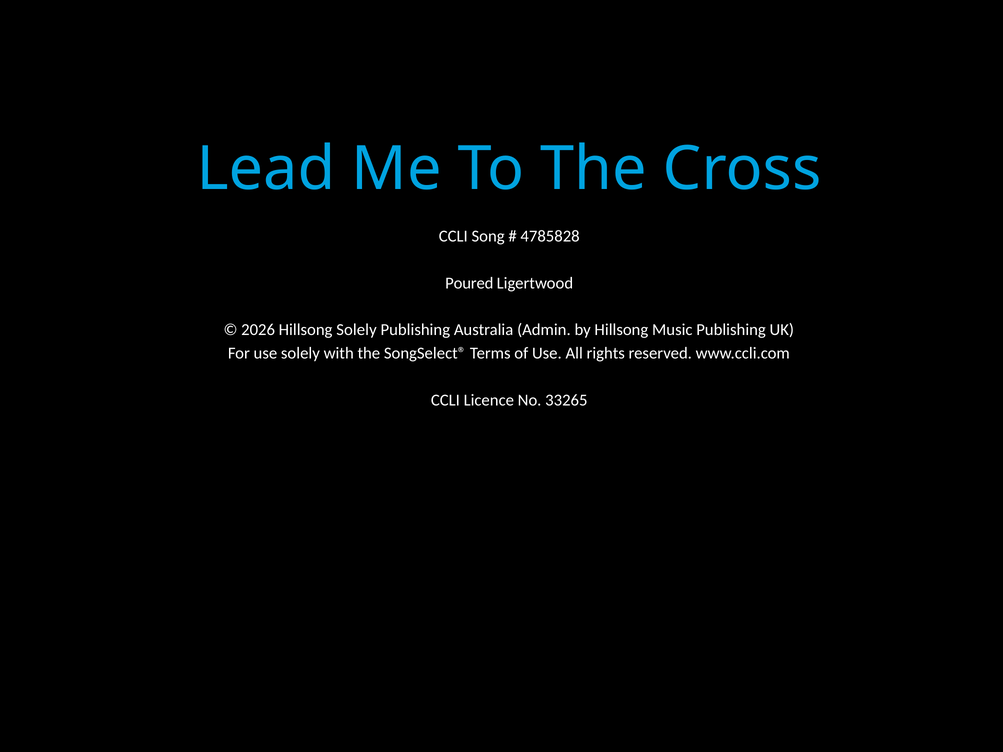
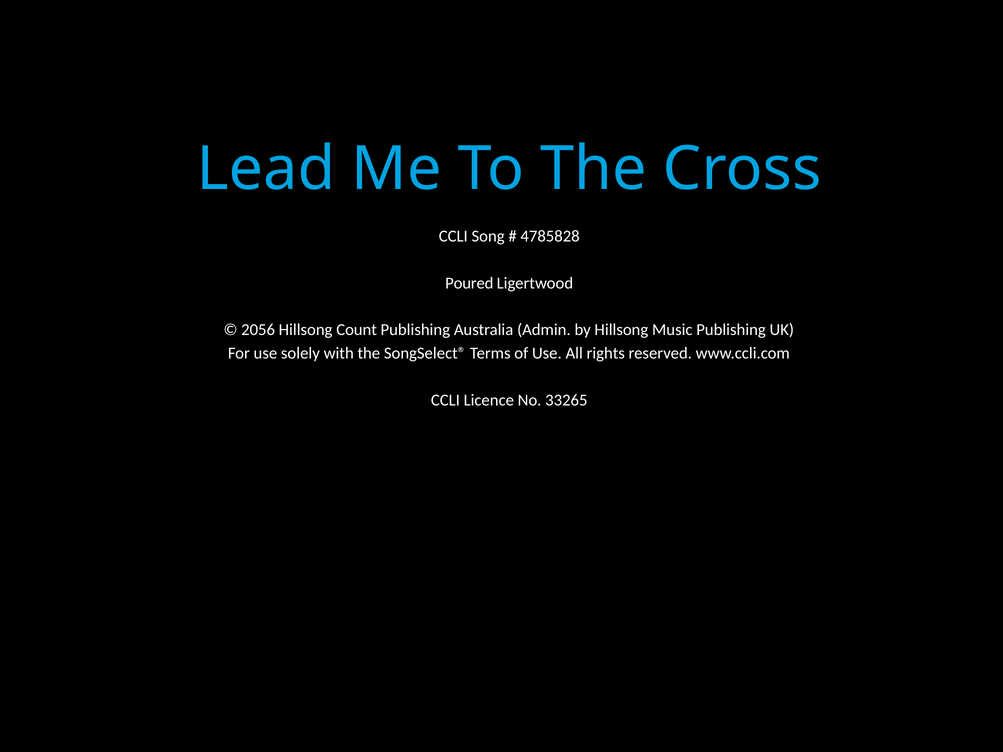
2026: 2026 -> 2056 (258, 330)
Hillsong Solely: Solely -> Count (357, 330)
